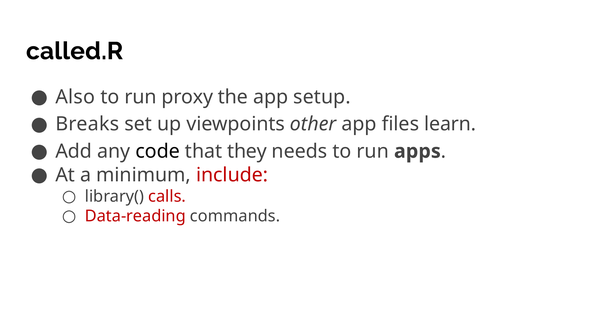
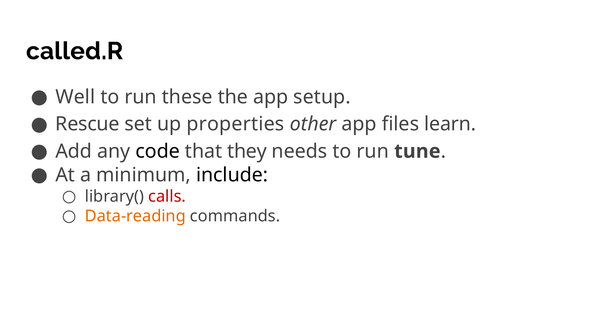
Also: Also -> Well (75, 97)
proxy: proxy -> these (187, 97)
Breaks: Breaks -> Rescue (87, 124)
viewpoints: viewpoints -> properties (236, 124)
apps: apps -> tune (417, 151)
include colour: red -> black (232, 175)
Data-reading colour: red -> orange (135, 216)
